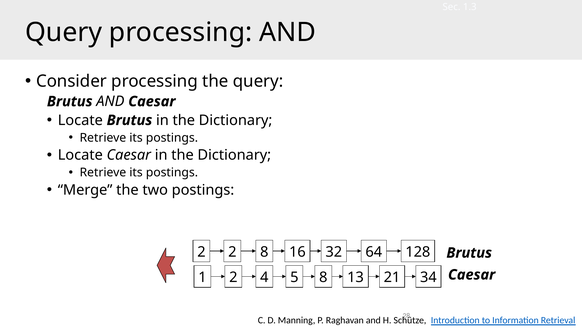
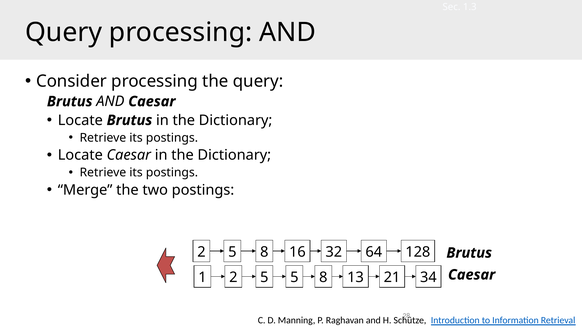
2: 2 -> 5 (232, 252)
1 2 4: 4 -> 5 (264, 277)
